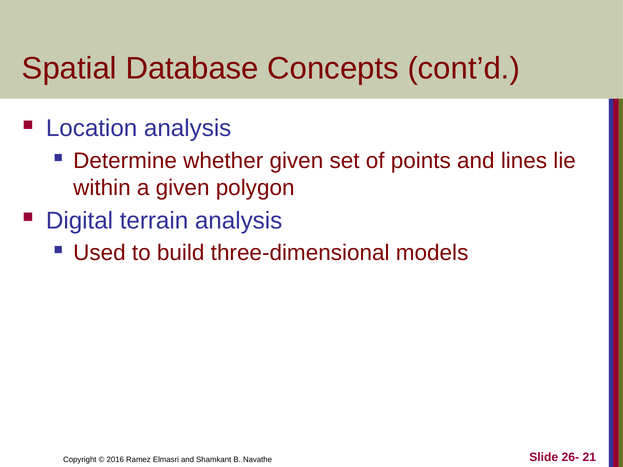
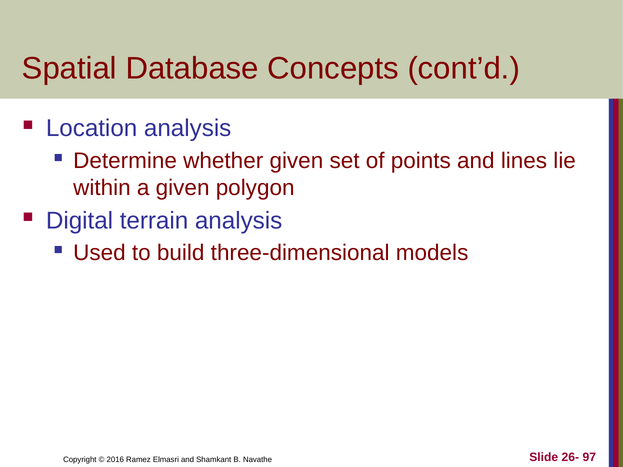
21: 21 -> 97 (589, 458)
